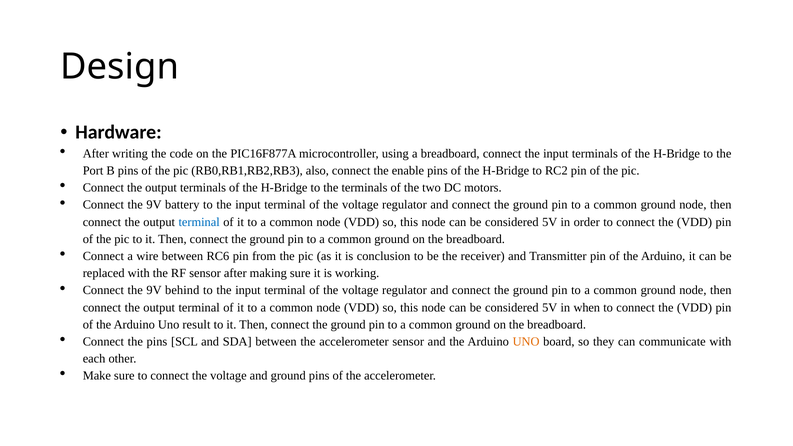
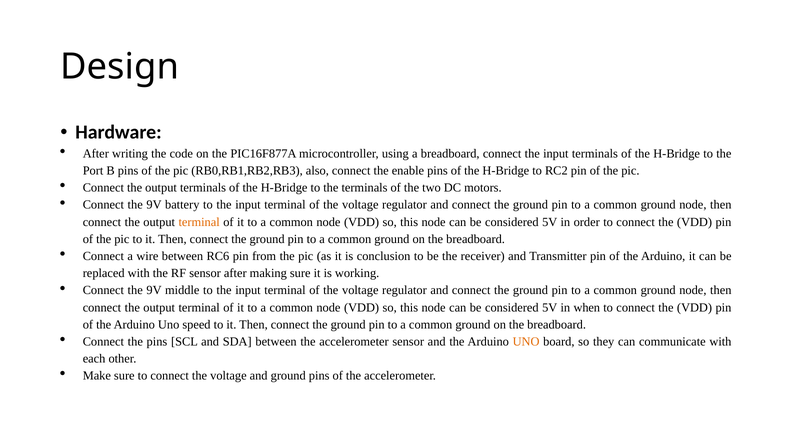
terminal colour: blue -> orange (199, 222)
behind: behind -> middle (182, 290)
result: result -> speed (196, 325)
